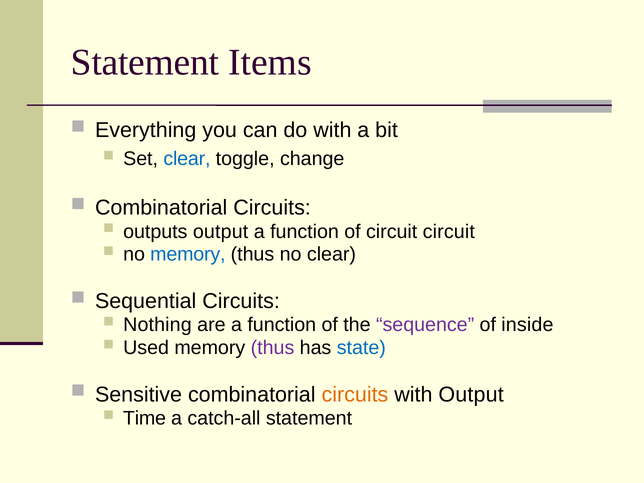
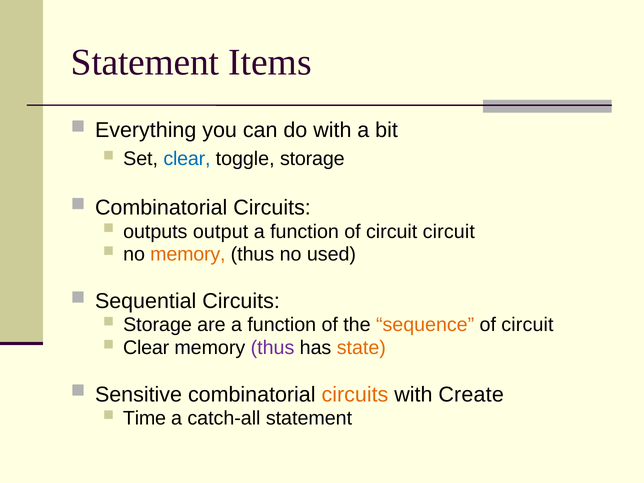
toggle change: change -> storage (312, 159)
memory colour: blue -> orange (188, 254)
no clear: clear -> used (331, 254)
Nothing: Nothing -> Storage (158, 325)
sequence colour: purple -> orange (425, 325)
inside: inside -> circuit (527, 325)
Used: Used -> Clear (146, 348)
state colour: blue -> orange (361, 348)
with Output: Output -> Create (471, 394)
